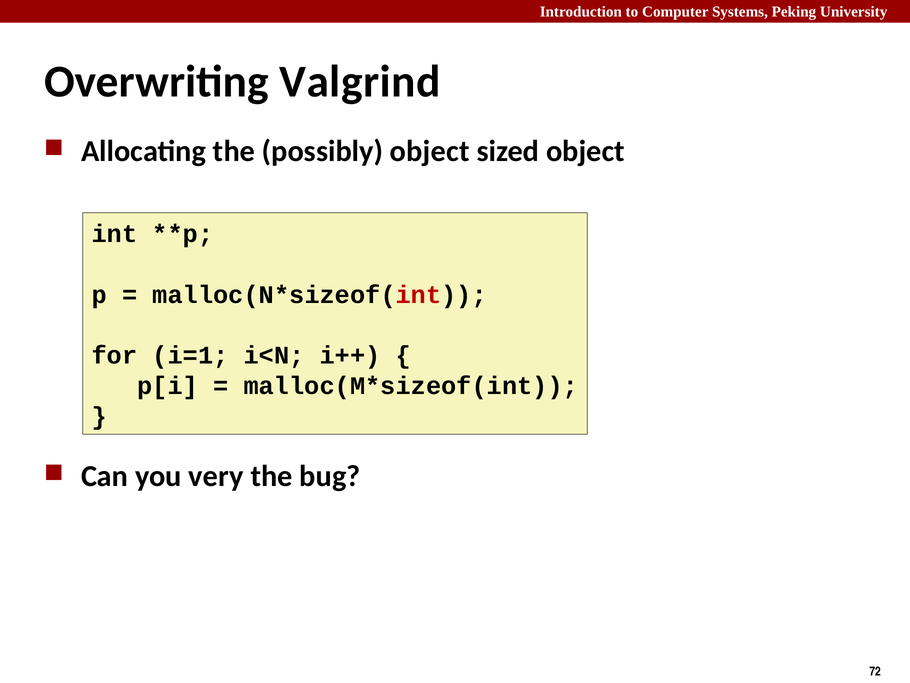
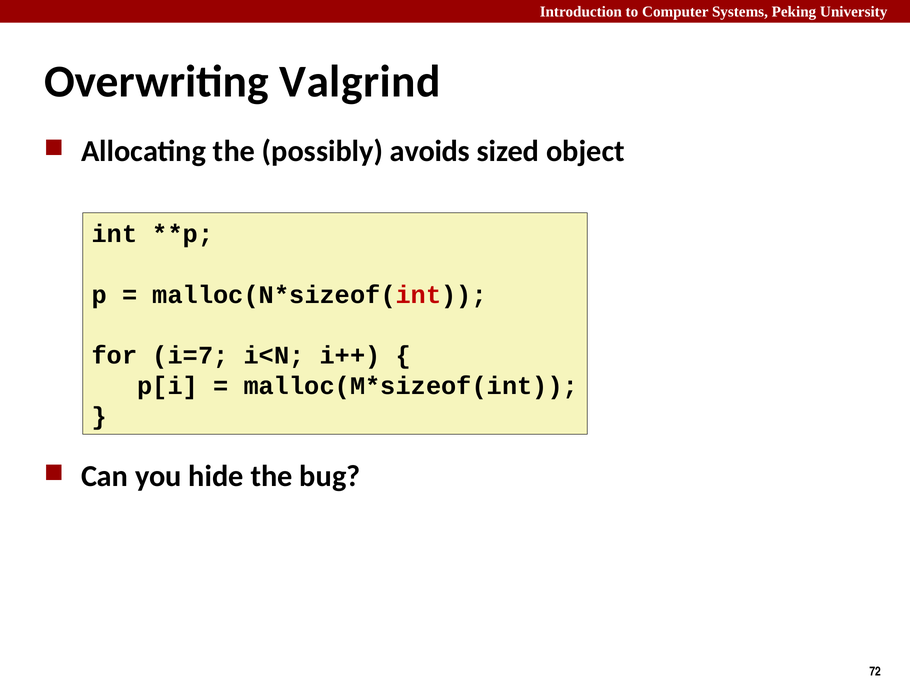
possibly object: object -> avoids (430, 151)
i=1: i=1 -> i=7 (190, 355)
very: very -> hide (216, 476)
